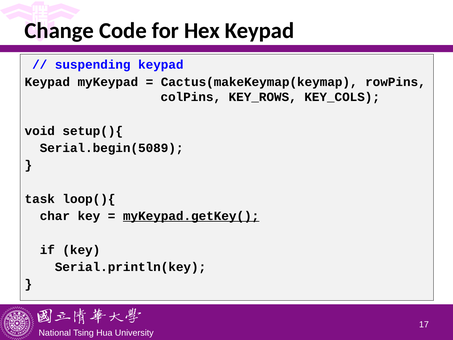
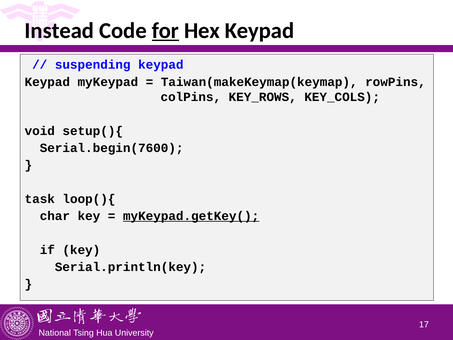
Change: Change -> Instead (59, 31)
for underline: none -> present (165, 31)
Cactus(makeKeymap(keymap: Cactus(makeKeymap(keymap -> Taiwan(makeKeymap(keymap (259, 82)
Serial.begin(5089: Serial.begin(5089 -> Serial.begin(7600 (112, 148)
